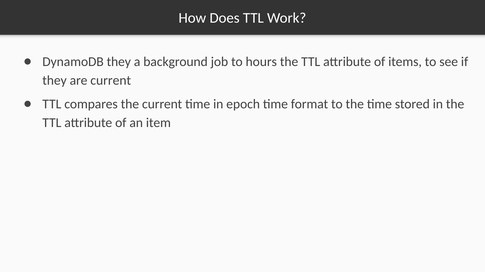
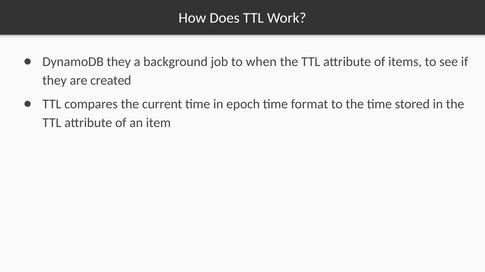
hours: hours -> when (261, 62)
are current: current -> created (111, 80)
